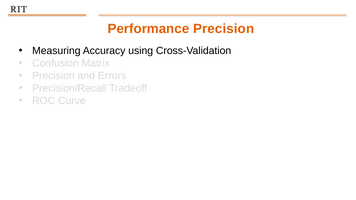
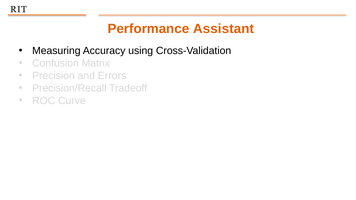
Performance Precision: Precision -> Assistant (224, 29)
